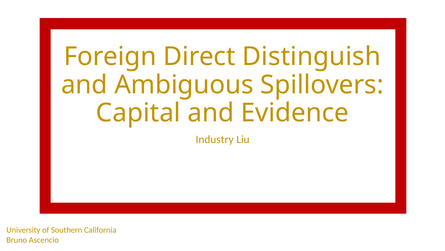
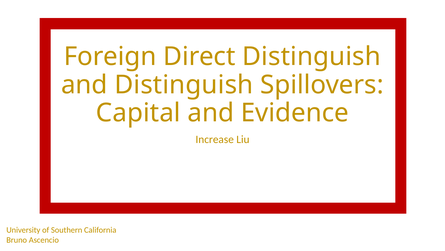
and Ambiguous: Ambiguous -> Distinguish (184, 85)
Industry: Industry -> Increase (215, 139)
